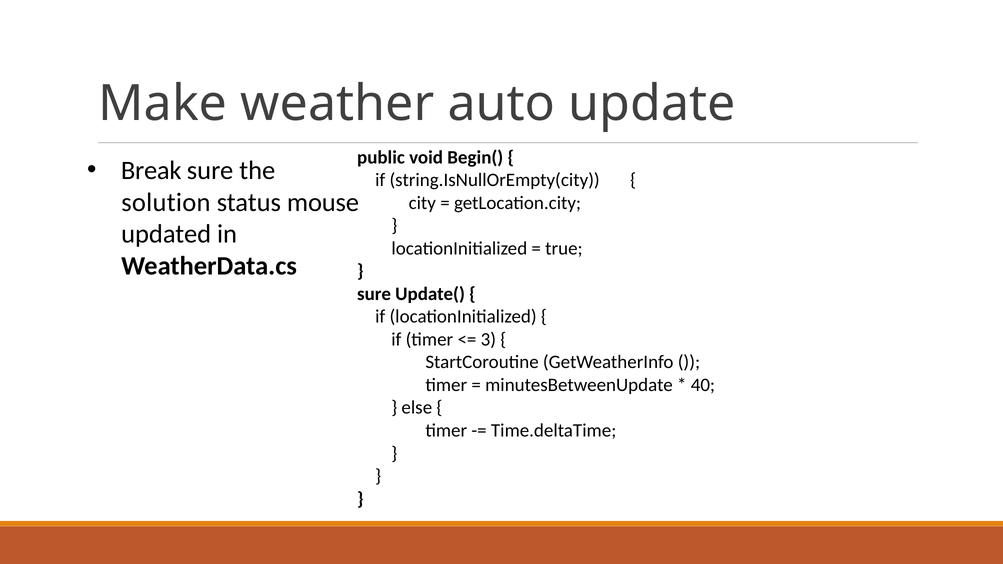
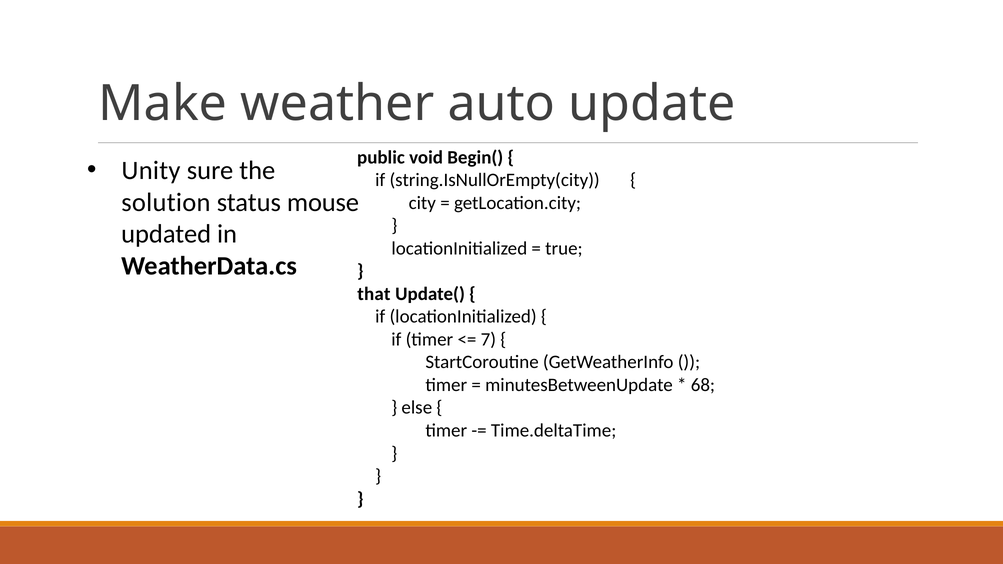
Break: Break -> Unity (151, 171)
sure: sure -> that (374, 294)
3: 3 -> 7 (488, 340)
40: 40 -> 68 (703, 385)
